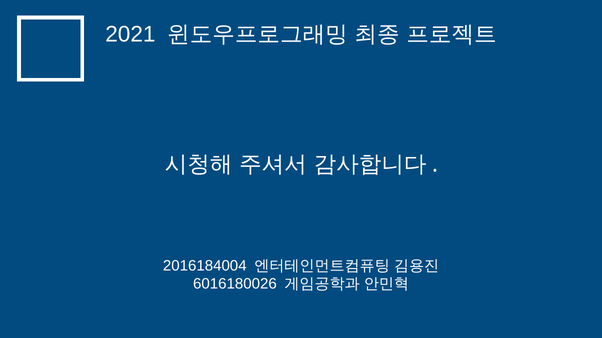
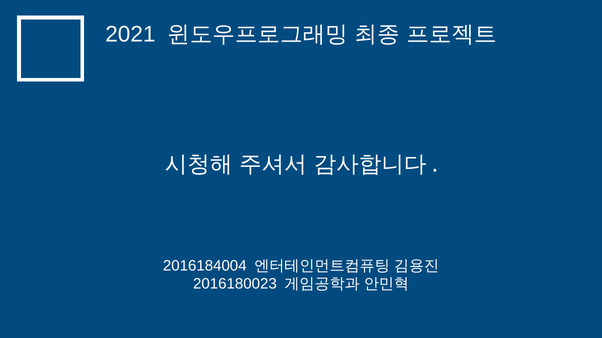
6016180026: 6016180026 -> 2016180023 (235, 284)
